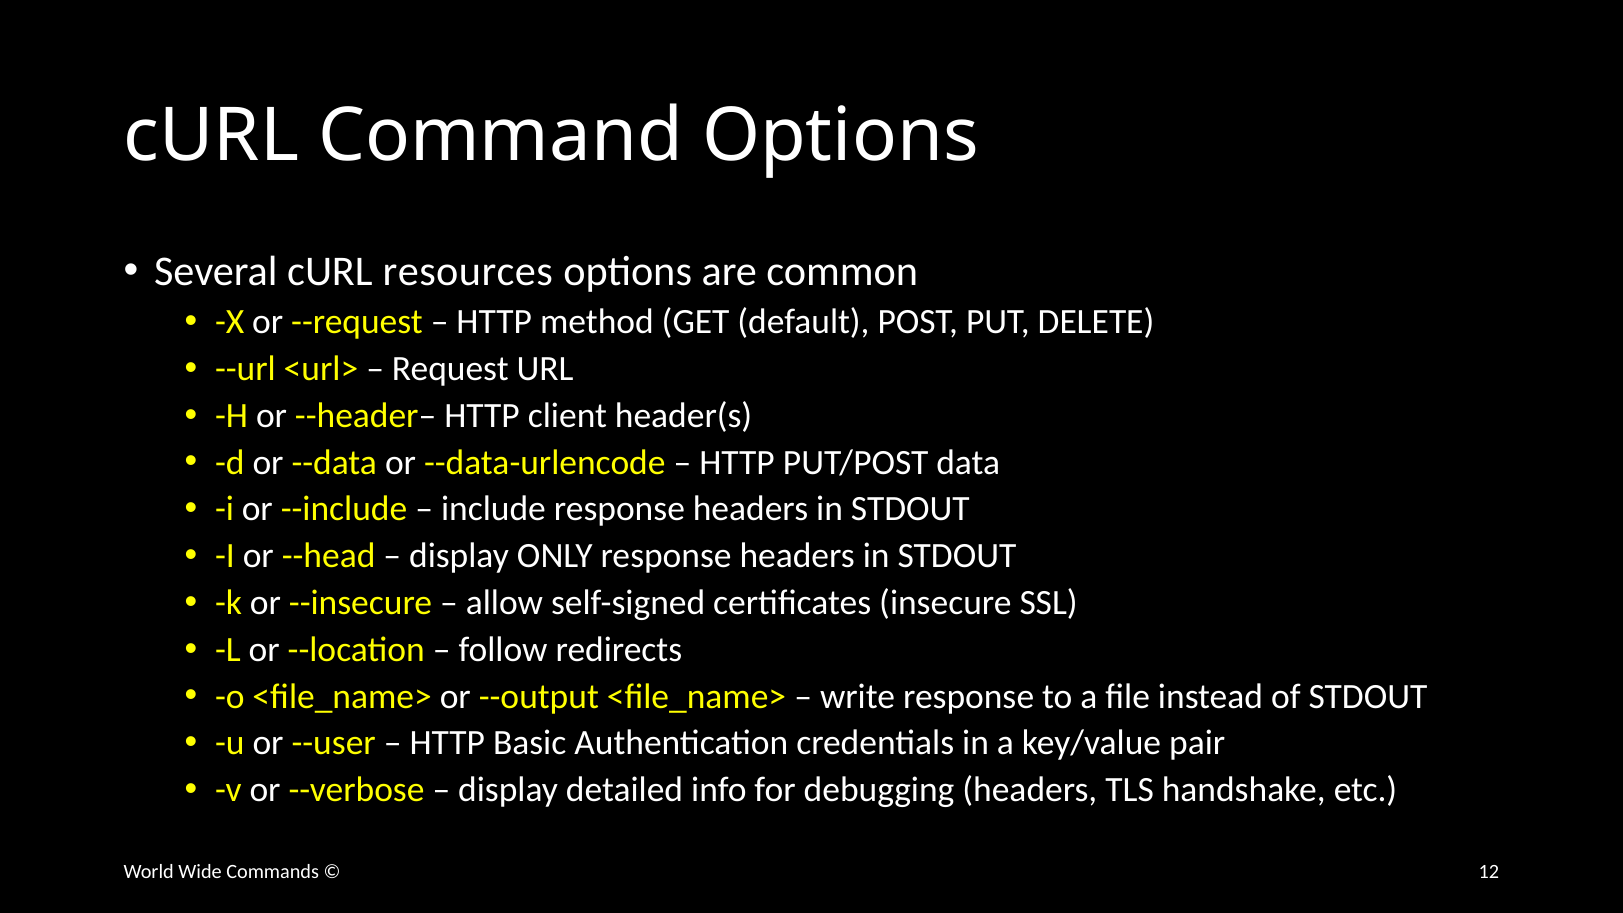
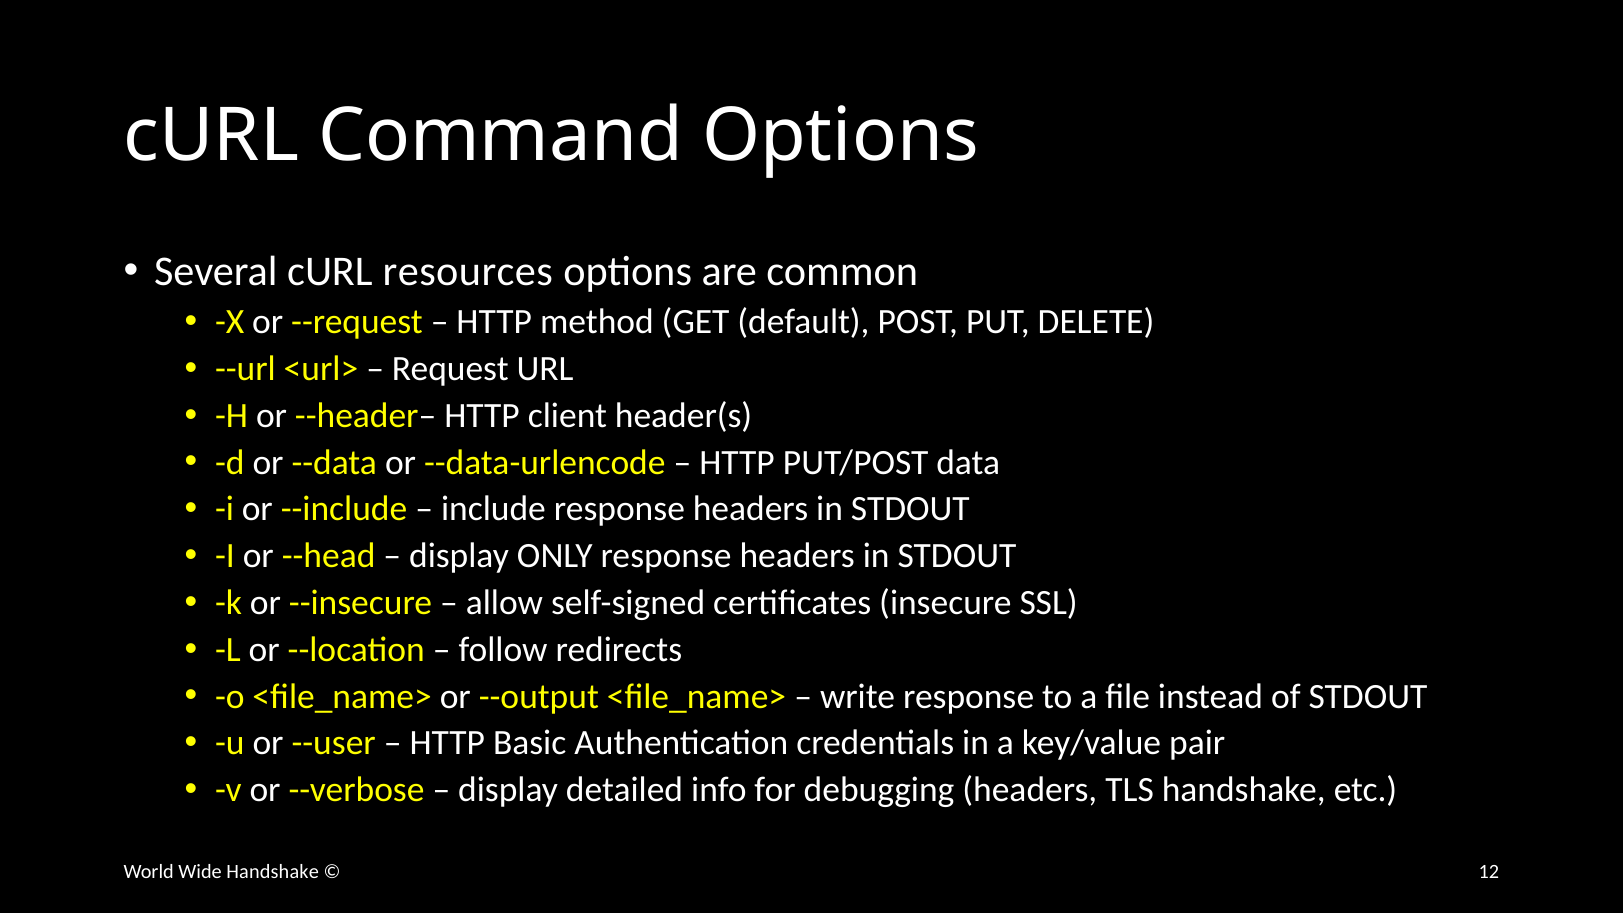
Wide Commands: Commands -> Handshake (273, 872)
